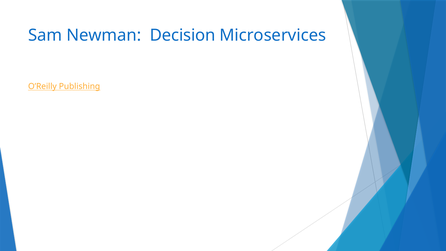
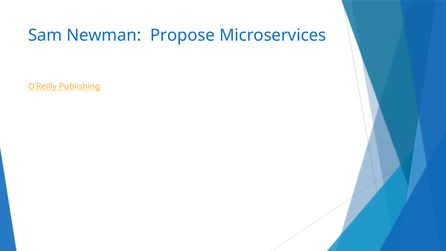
Decision: Decision -> Propose (183, 35)
